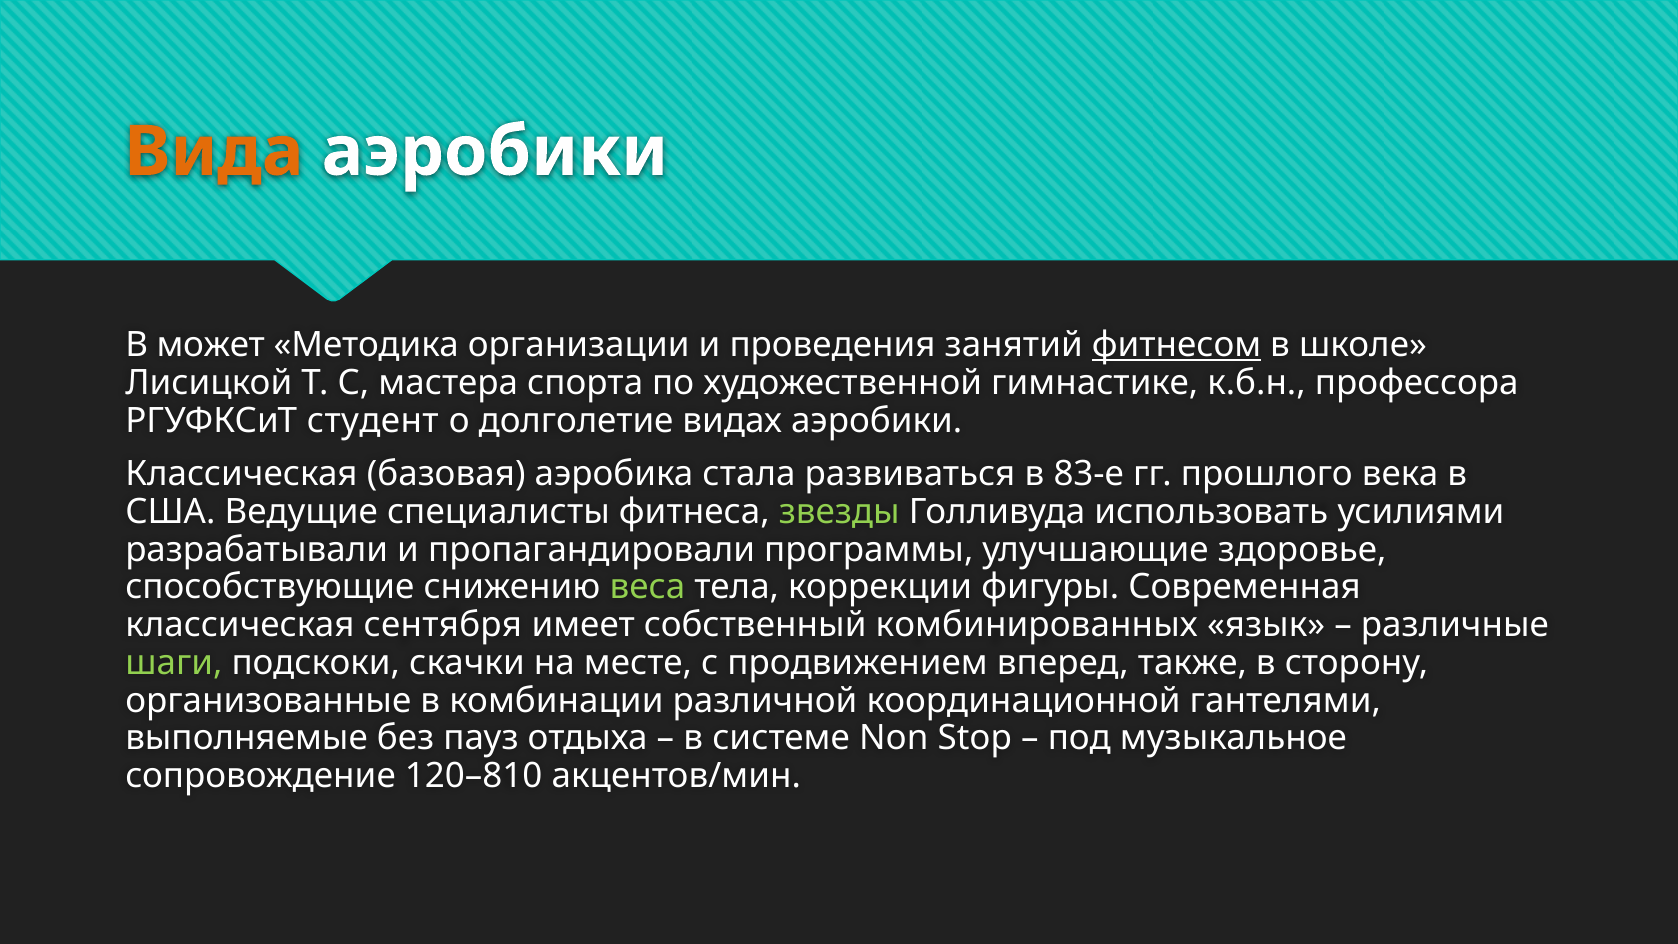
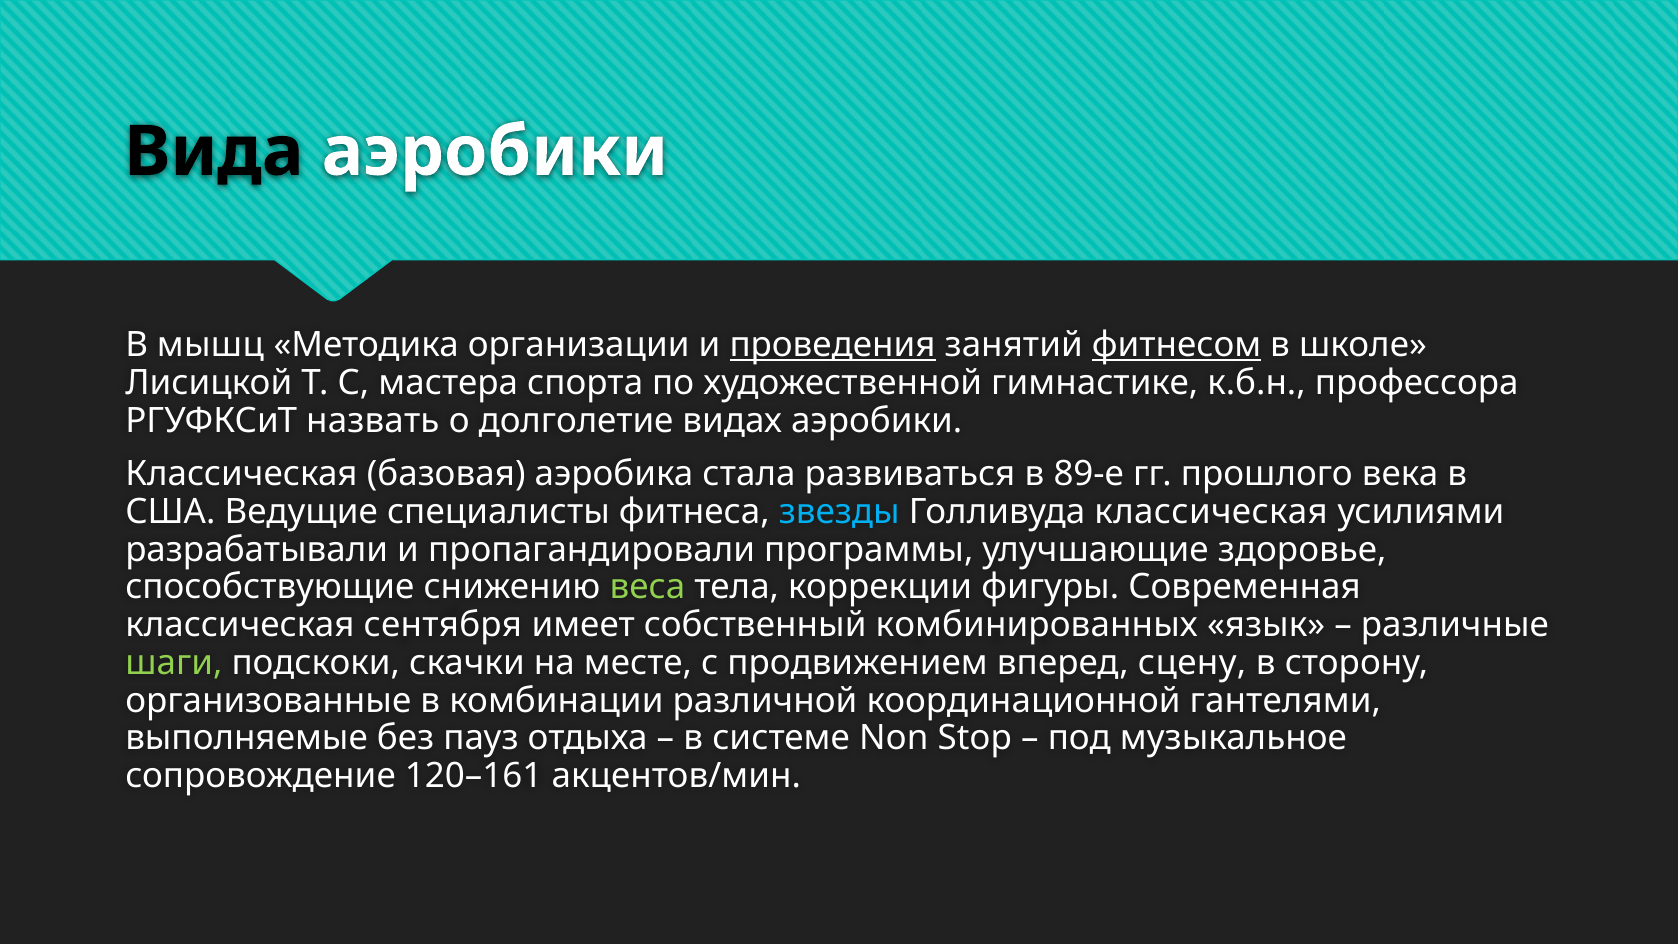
Вида colour: orange -> black (214, 152)
может: может -> мышц (210, 345)
проведения underline: none -> present (833, 345)
студент: студент -> назвать (373, 421)
83-е: 83-е -> 89-е (1089, 474)
звезды colour: light green -> light blue (839, 512)
Голливуда использовать: использовать -> классическая (1211, 512)
также: также -> сцену (1192, 663)
120–810: 120–810 -> 120–161 (474, 776)
